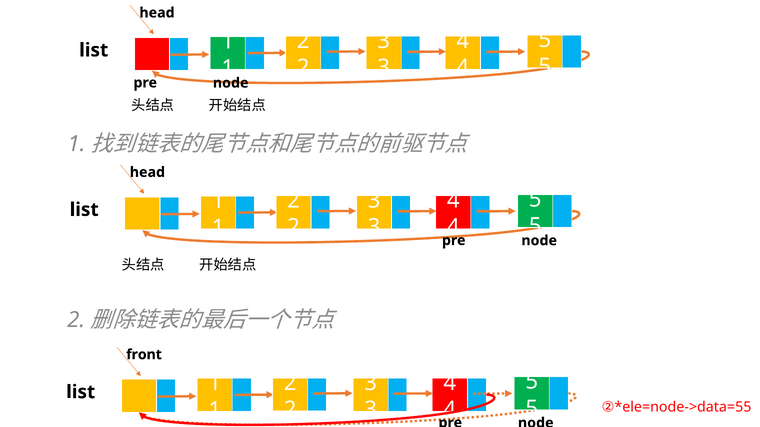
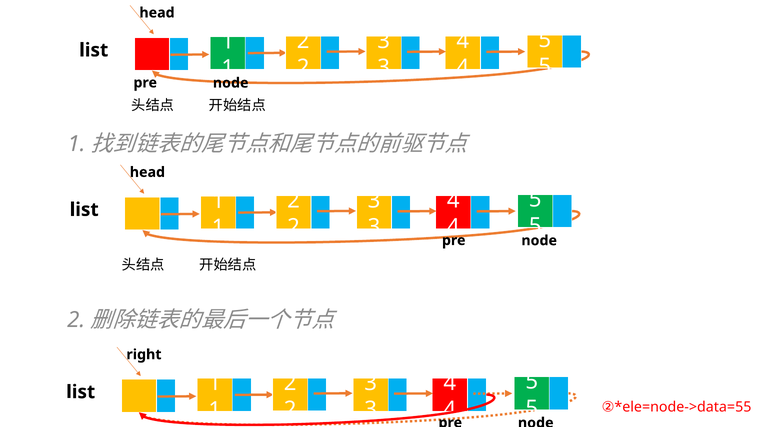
front: front -> right (144, 355)
